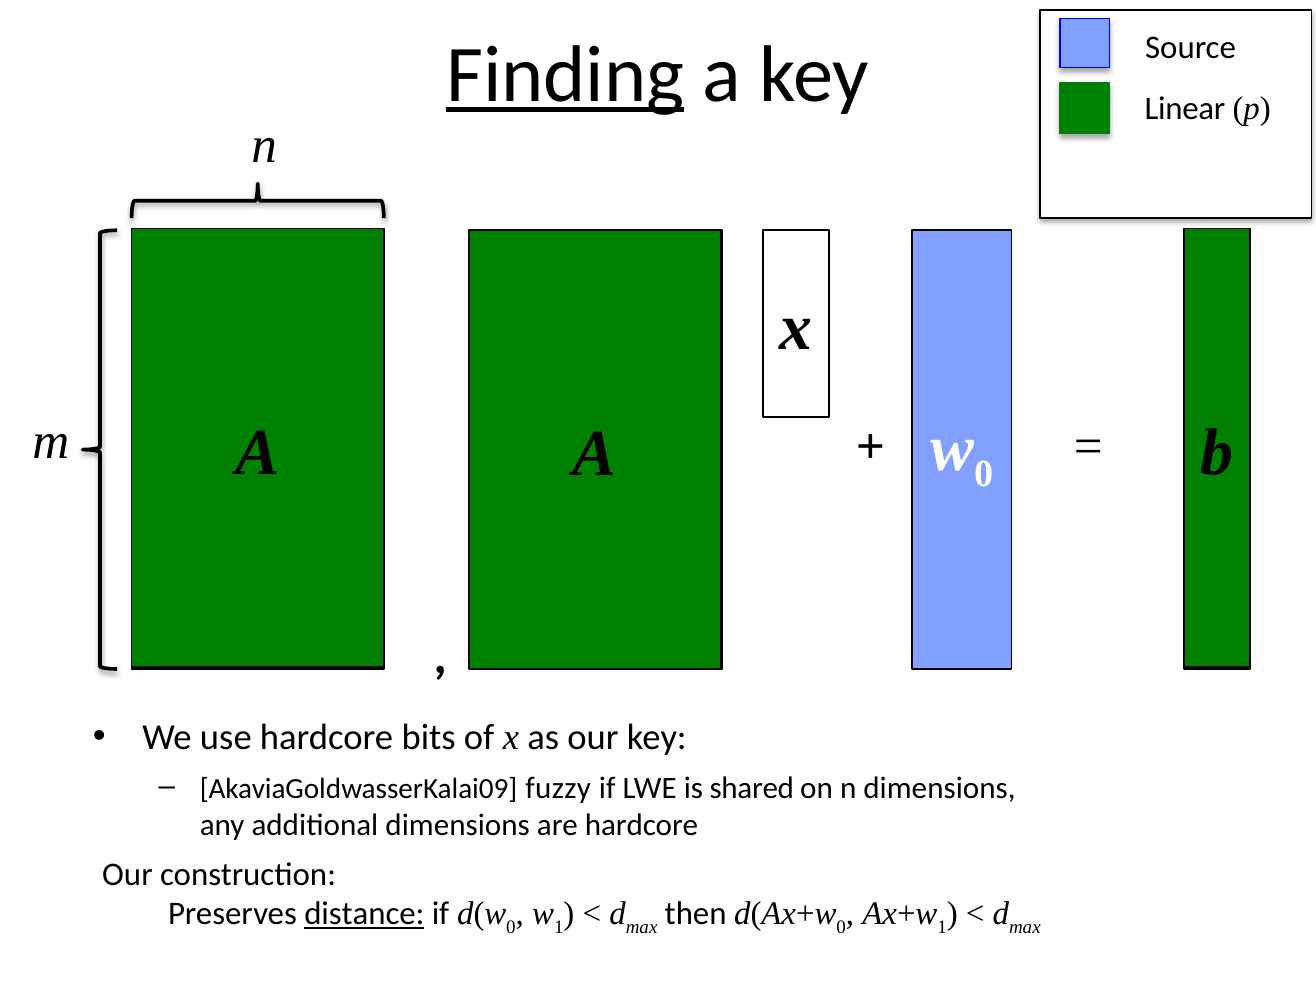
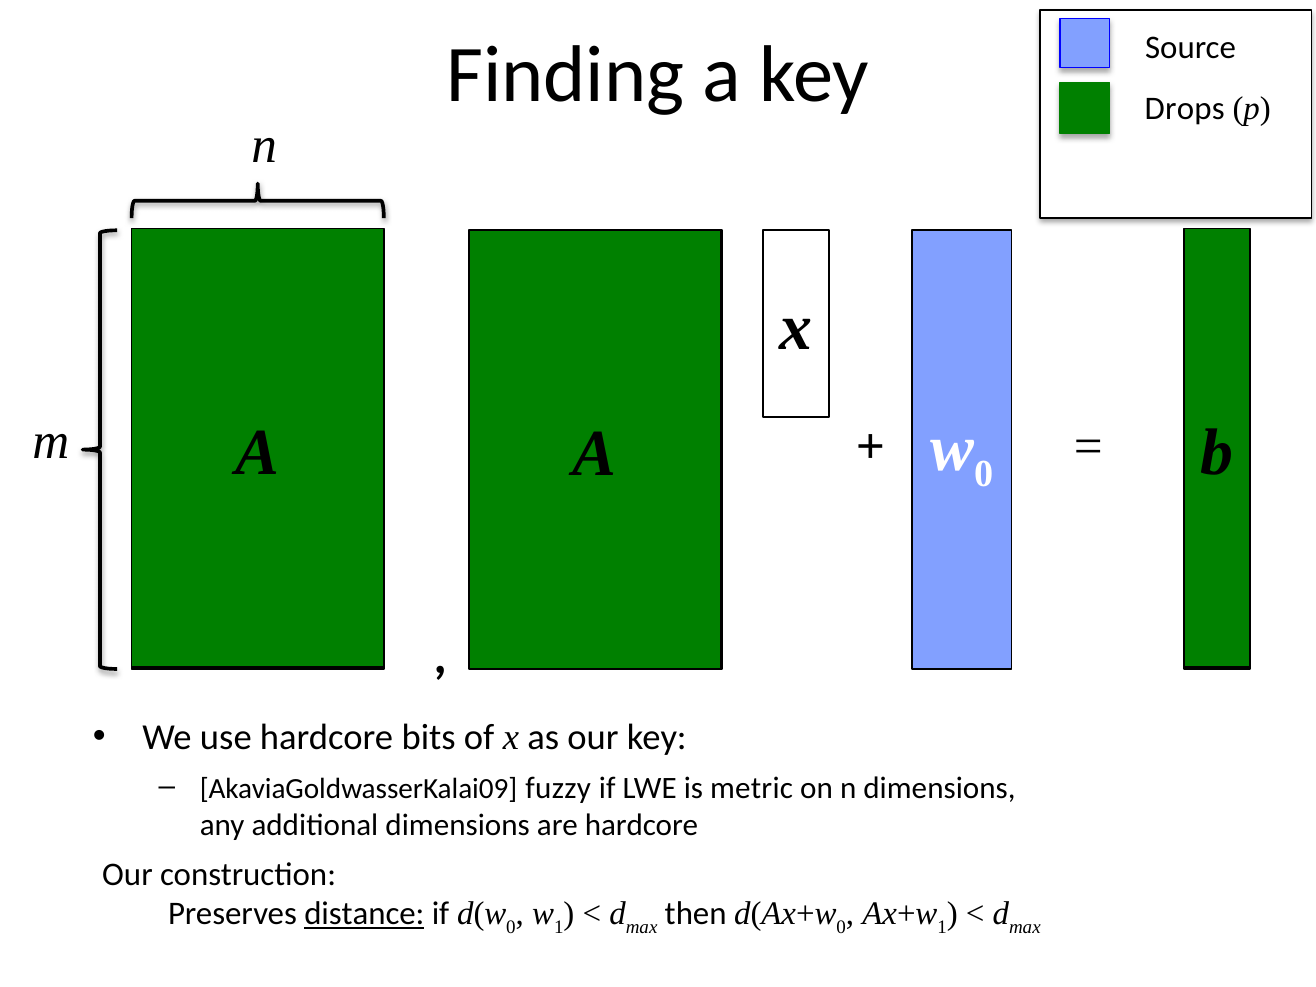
Finding underline: present -> none (565, 75)
Linear: Linear -> Drops (1185, 108)
shared: shared -> metric (752, 788)
